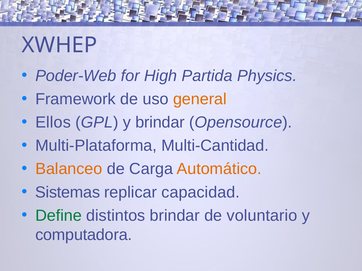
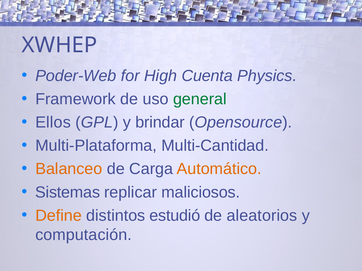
Partida: Partida -> Cuenta (207, 76)
general colour: orange -> green (200, 99)
capacidad: capacidad -> maliciosos (201, 193)
Define colour: green -> orange (59, 216)
distintos brindar: brindar -> estudió (175, 216)
voluntario: voluntario -> aleatorios (262, 216)
computadora: computadora -> computación (84, 235)
